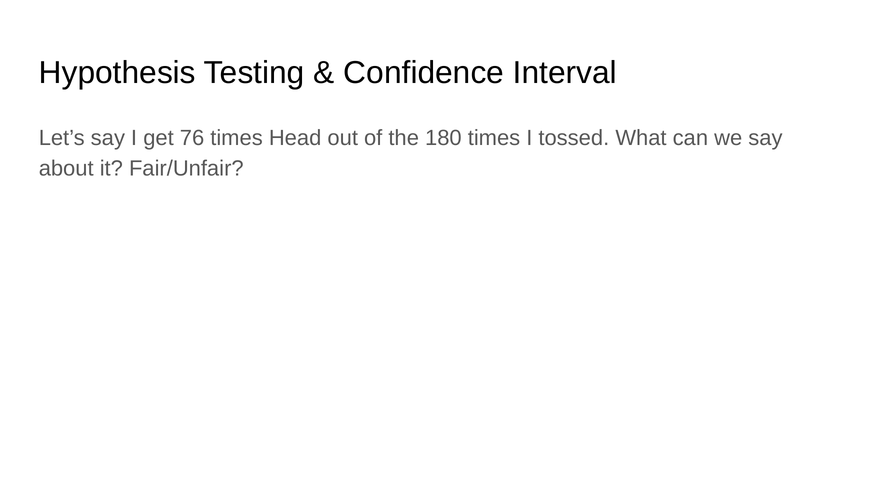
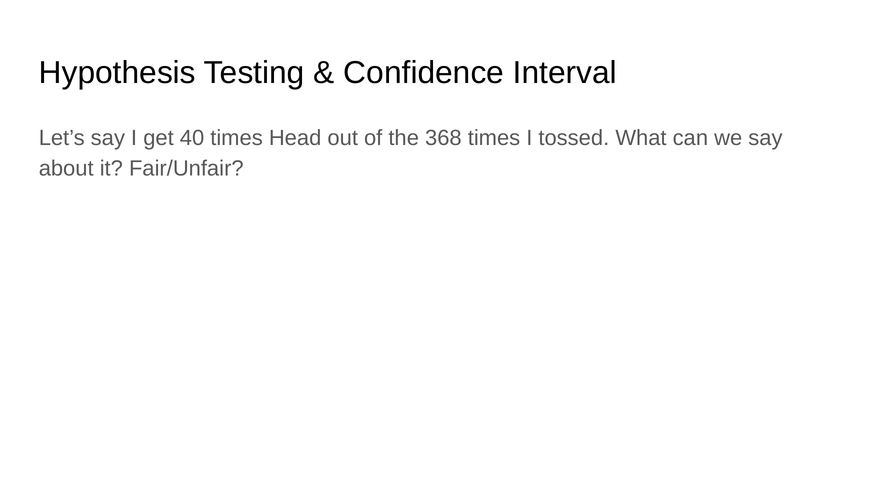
76: 76 -> 40 (192, 138)
180: 180 -> 368 (443, 138)
